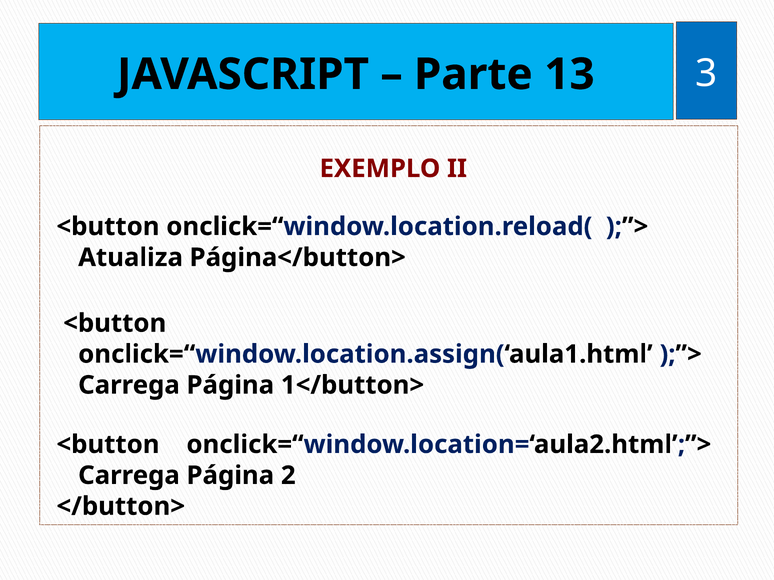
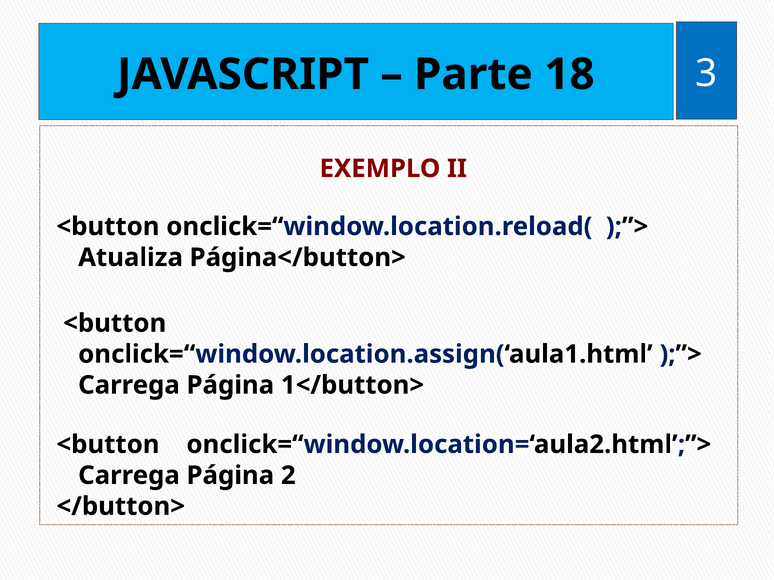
13: 13 -> 18 (569, 75)
